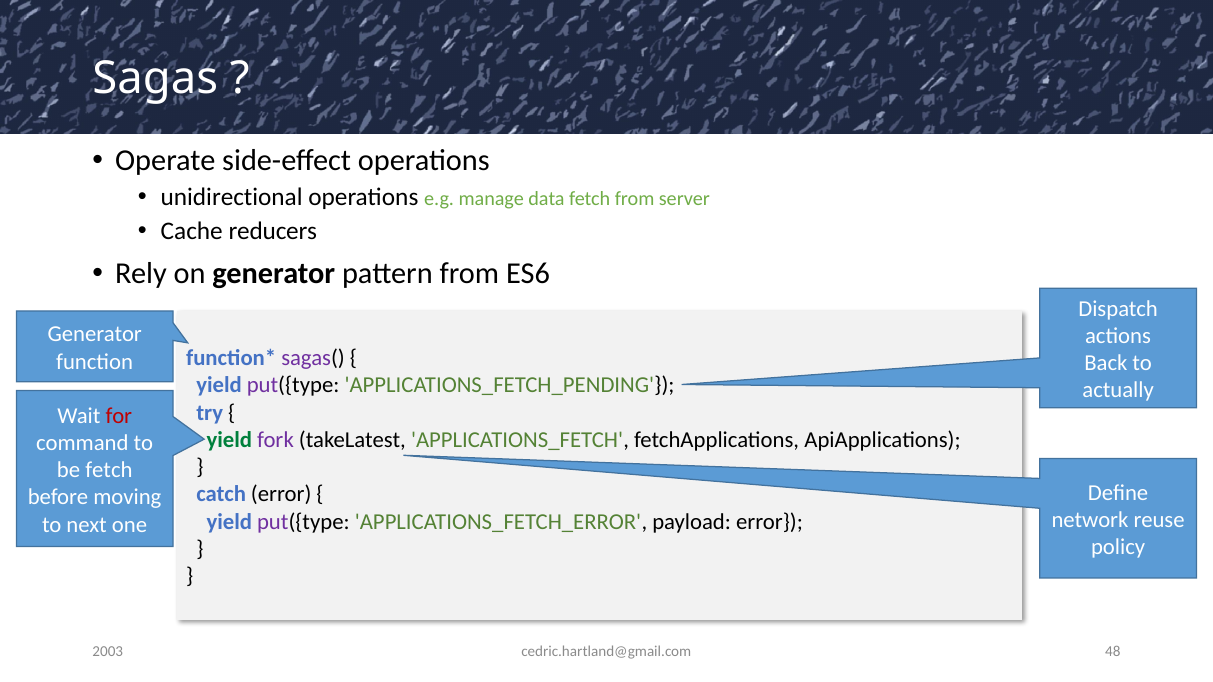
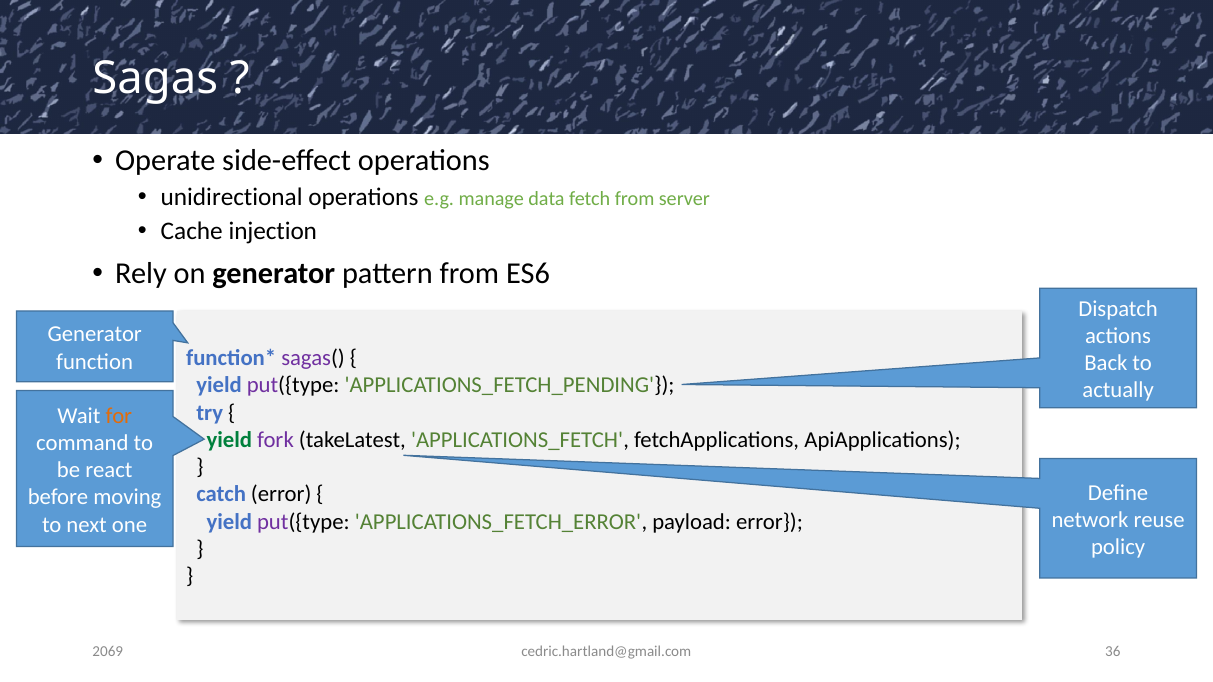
reducers: reducers -> injection (273, 231)
for colour: red -> orange (119, 416)
be fetch: fetch -> react (109, 470)
48: 48 -> 36 (1113, 651)
2003: 2003 -> 2069 (108, 652)
